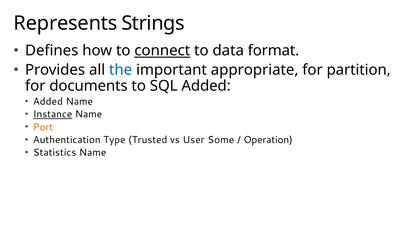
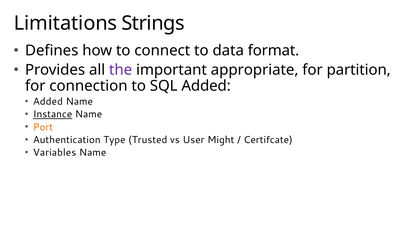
Represents: Represents -> Limitations (65, 23)
connect underline: present -> none (162, 51)
the colour: blue -> purple (121, 70)
documents: documents -> connection (88, 86)
Some: Some -> Might (221, 140)
Operation: Operation -> Certifcate (268, 140)
Statistics: Statistics -> Variables (55, 153)
